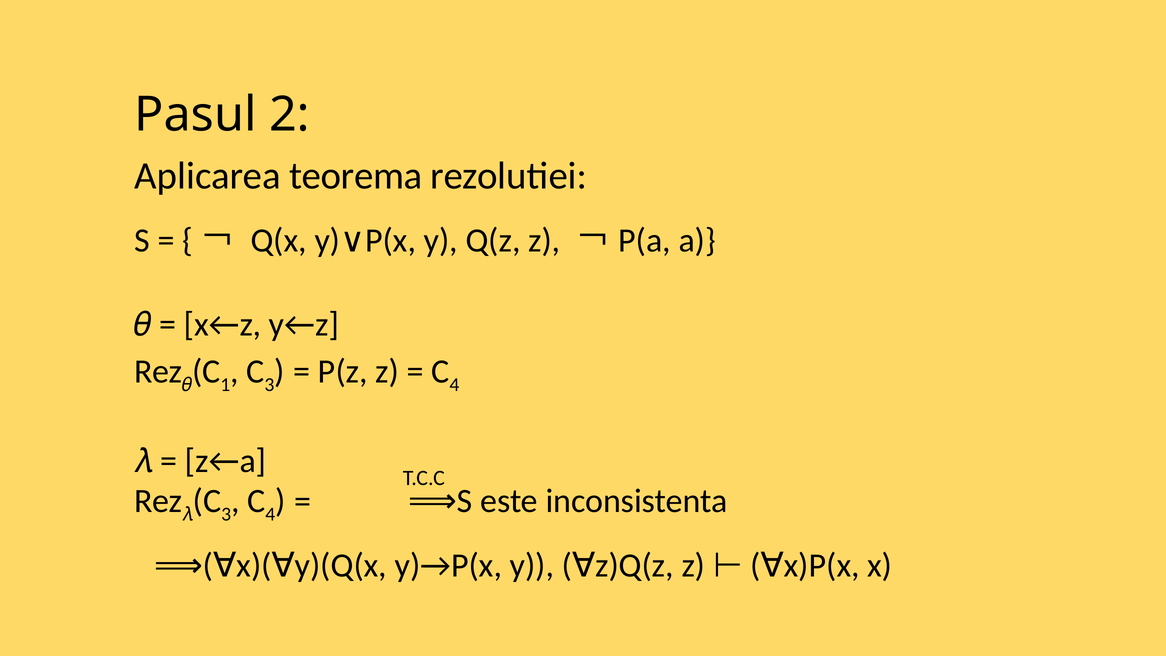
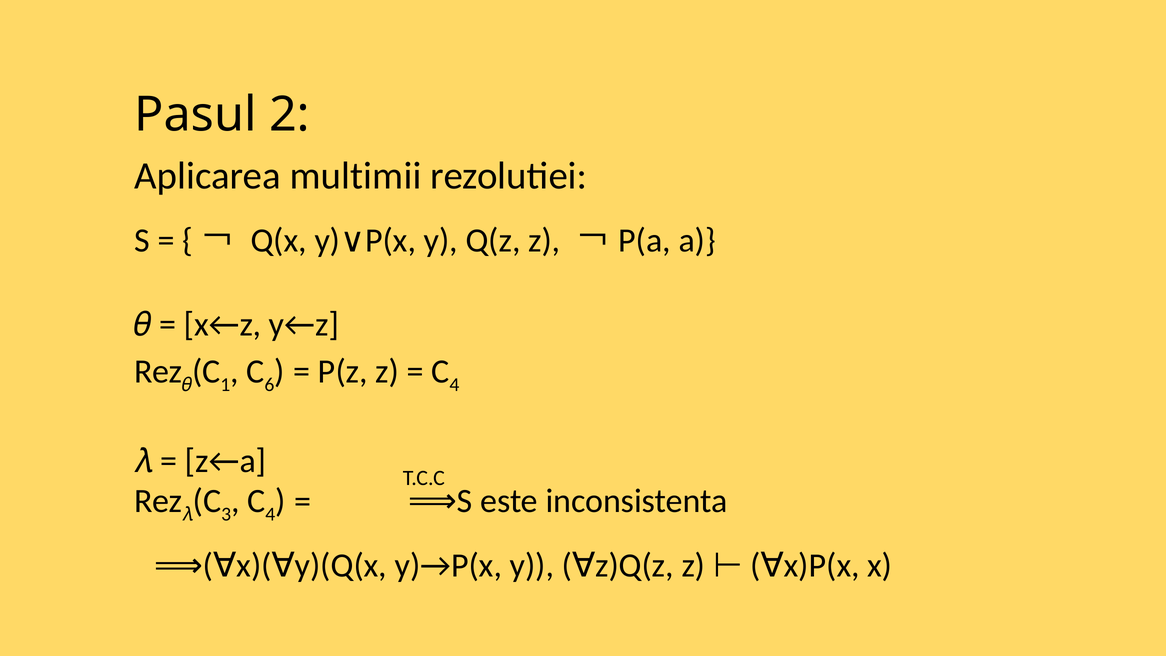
teorema: teorema -> multimii (356, 176)
3: 3 -> 6 (269, 385)
